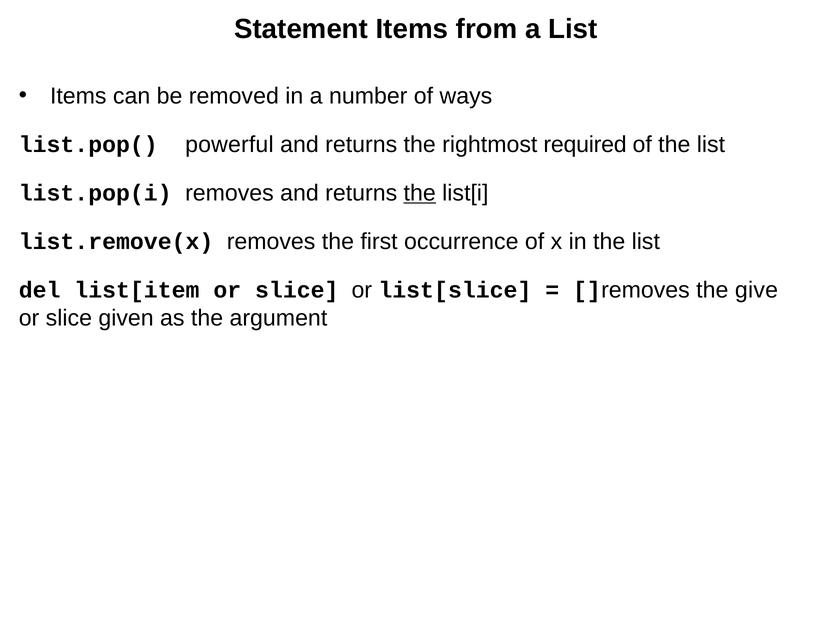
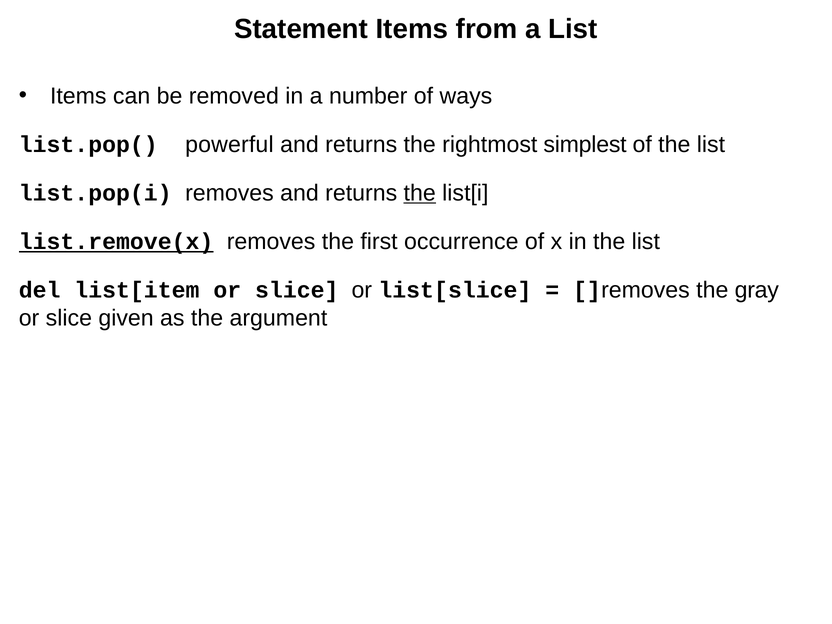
required: required -> simplest (585, 145)
list.remove(x underline: none -> present (116, 242)
give: give -> gray (757, 290)
